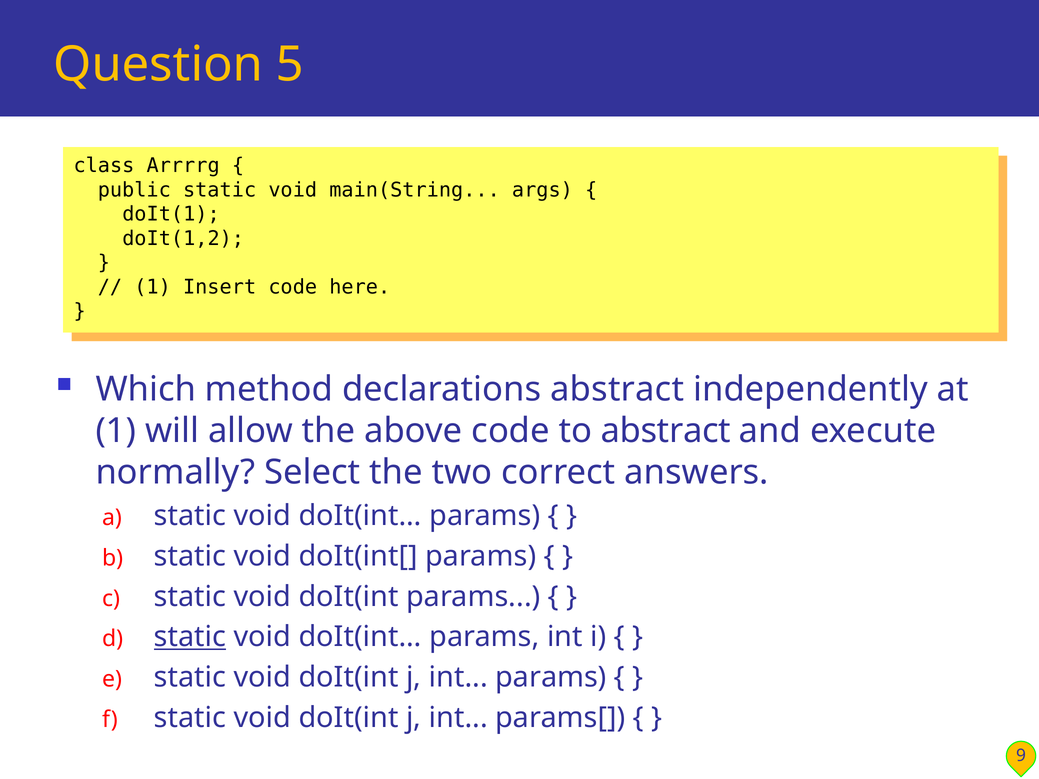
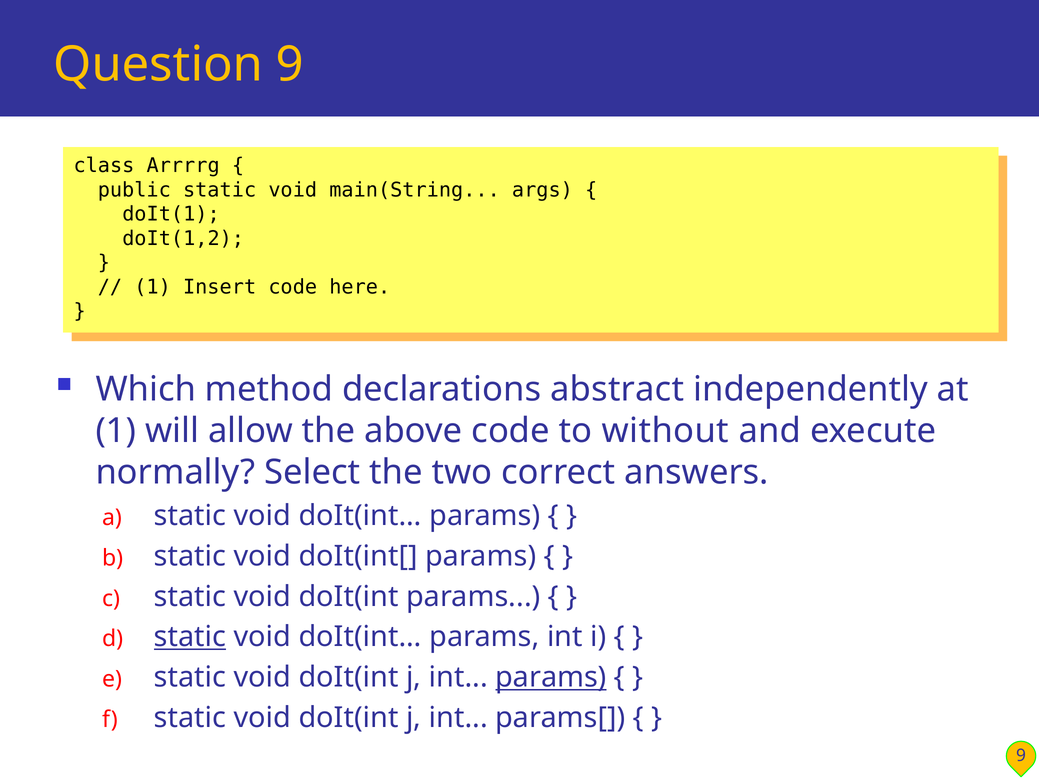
Question 5: 5 -> 9 (290, 65)
to abstract: abstract -> without (665, 431)
params underline: none -> present (551, 678)
